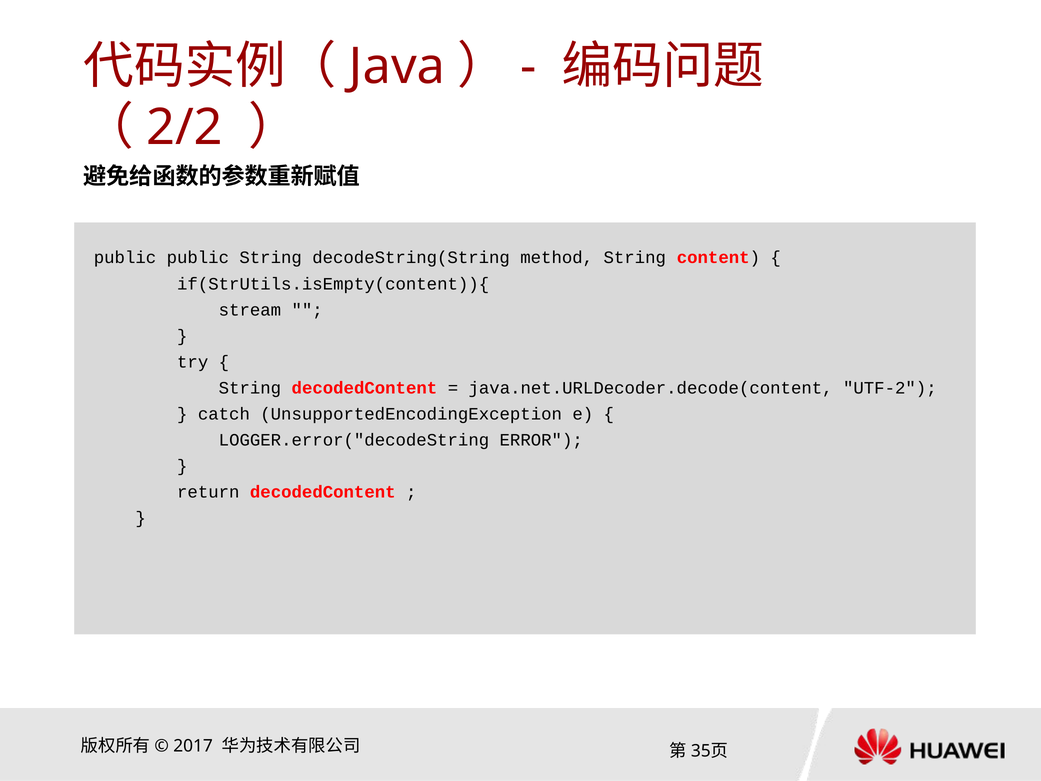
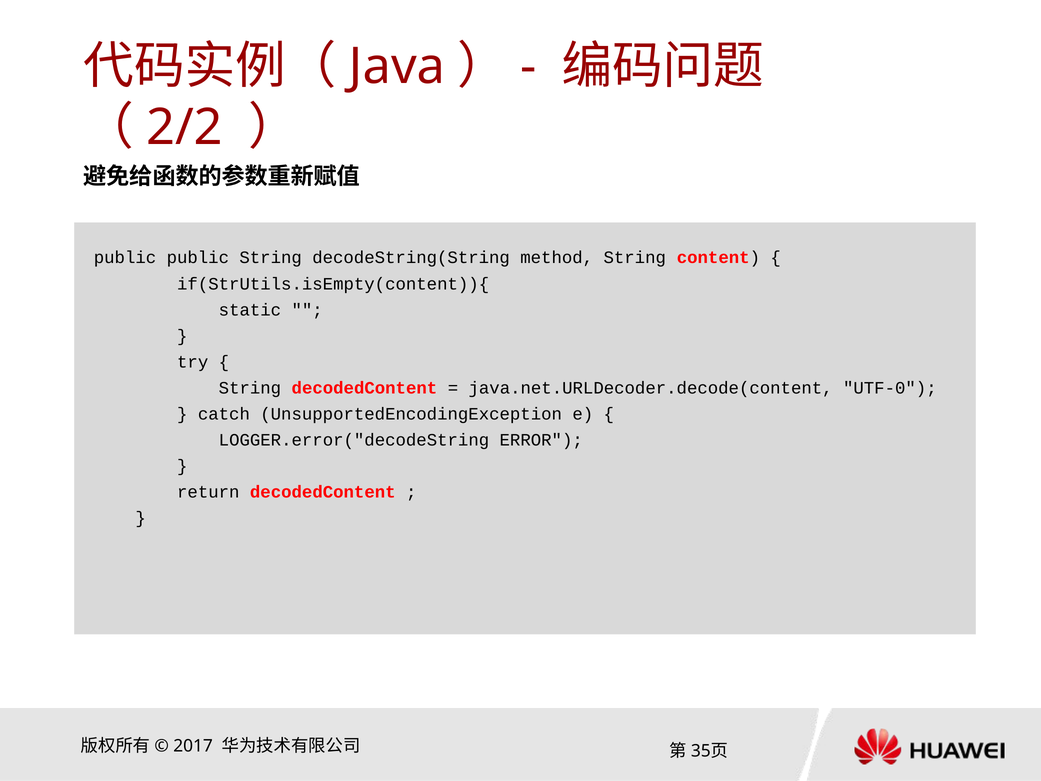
stream: stream -> static (250, 310)
UTF-2: UTF-2 -> UTF-0 (890, 388)
